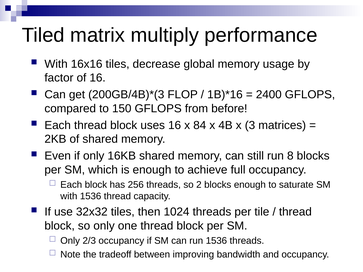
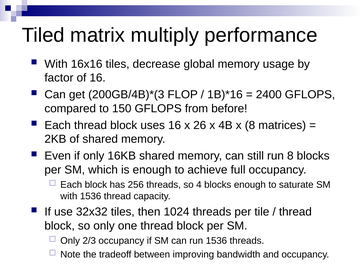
84: 84 -> 26 (200, 125)
x 3: 3 -> 8 (250, 125)
2: 2 -> 4 (199, 185)
